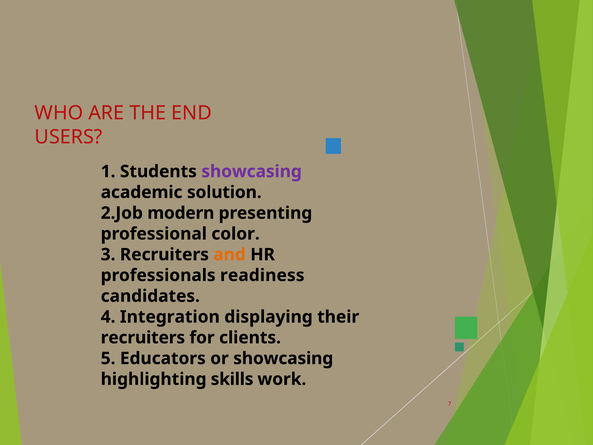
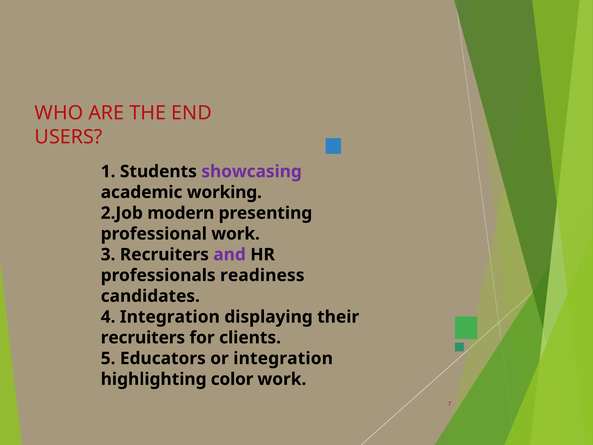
solution: solution -> working (224, 192)
professional color: color -> work (236, 234)
and colour: orange -> purple (230, 254)
or showcasing: showcasing -> integration (283, 358)
skills: skills -> color (232, 379)
